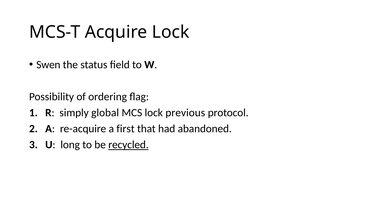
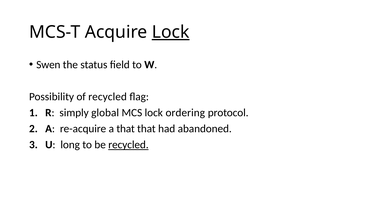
Lock underline: none -> present (171, 32)
of ordering: ordering -> recycled (108, 97)
previous: previous -> ordering (185, 113)
a first: first -> that (126, 129)
